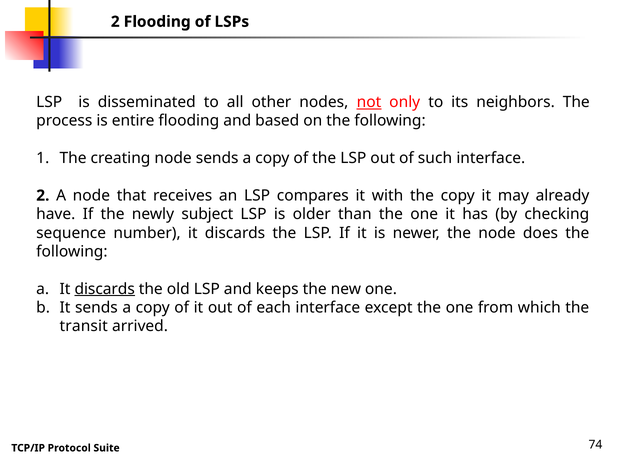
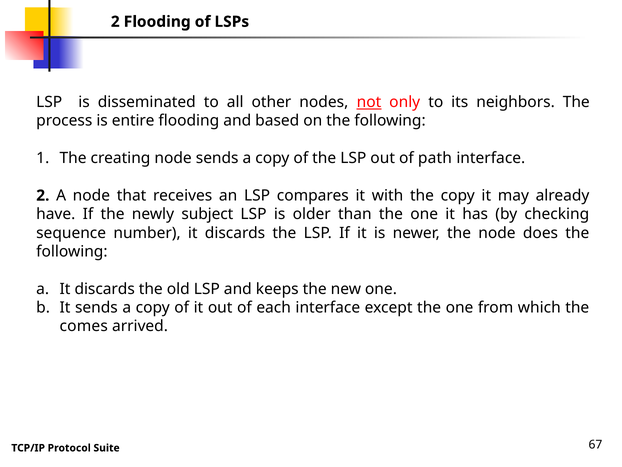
such: such -> path (435, 158)
discards underline: present -> none (105, 289)
transit: transit -> comes (84, 326)
74: 74 -> 67 (596, 444)
